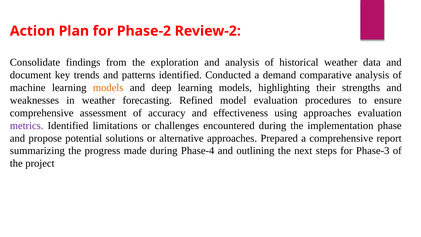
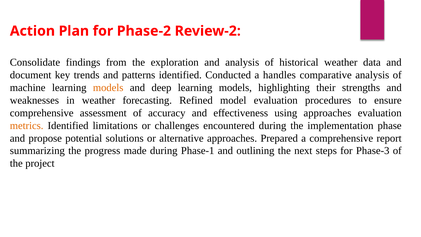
demand: demand -> handles (279, 75)
metrics colour: purple -> orange (27, 125)
Phase-4: Phase-4 -> Phase-1 (198, 151)
